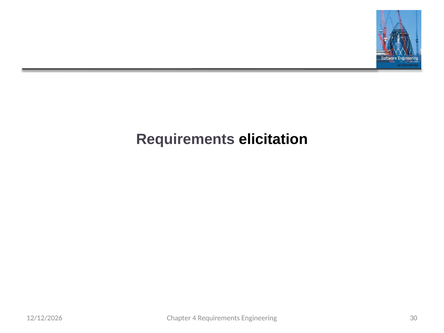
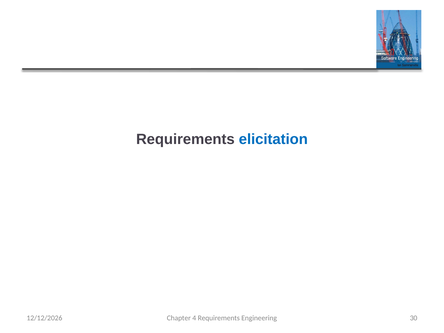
elicitation colour: black -> blue (273, 139)
